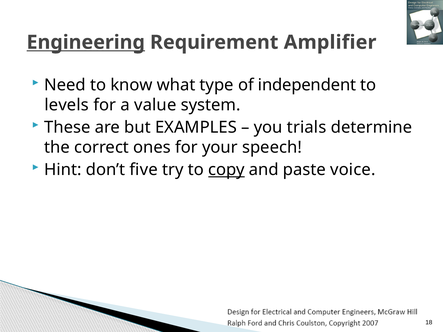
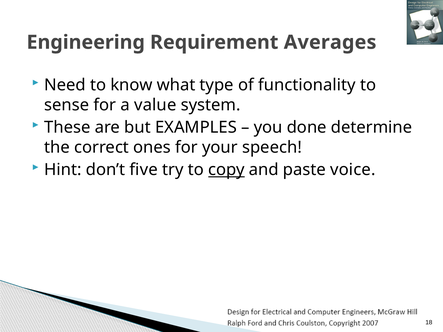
Engineering underline: present -> none (86, 42)
Amplifier: Amplifier -> Averages (330, 42)
independent: independent -> functionality (307, 85)
levels: levels -> sense (67, 105)
trials: trials -> done (307, 127)
